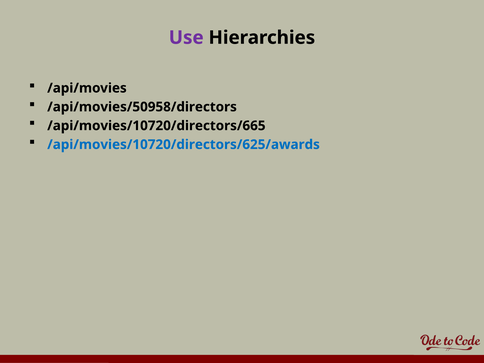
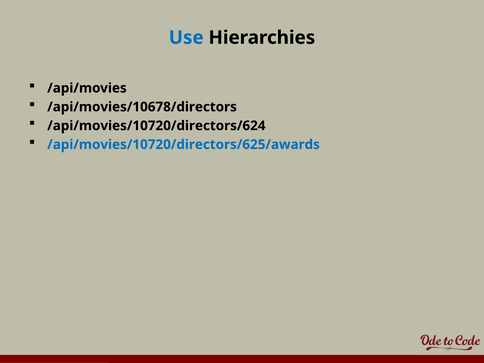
Use colour: purple -> blue (186, 38)
/api/movies/50958/directors: /api/movies/50958/directors -> /api/movies/10678/directors (142, 107)
/api/movies/10720/directors/665: /api/movies/10720/directors/665 -> /api/movies/10720/directors/624 (156, 126)
